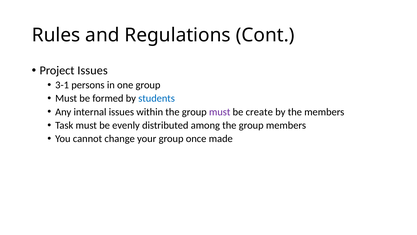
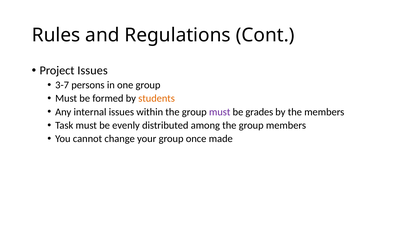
3-1: 3-1 -> 3-7 (62, 85)
students colour: blue -> orange (157, 98)
create: create -> grades (259, 112)
